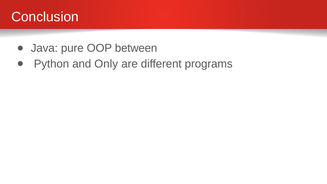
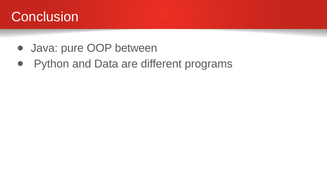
Only: Only -> Data (106, 64)
